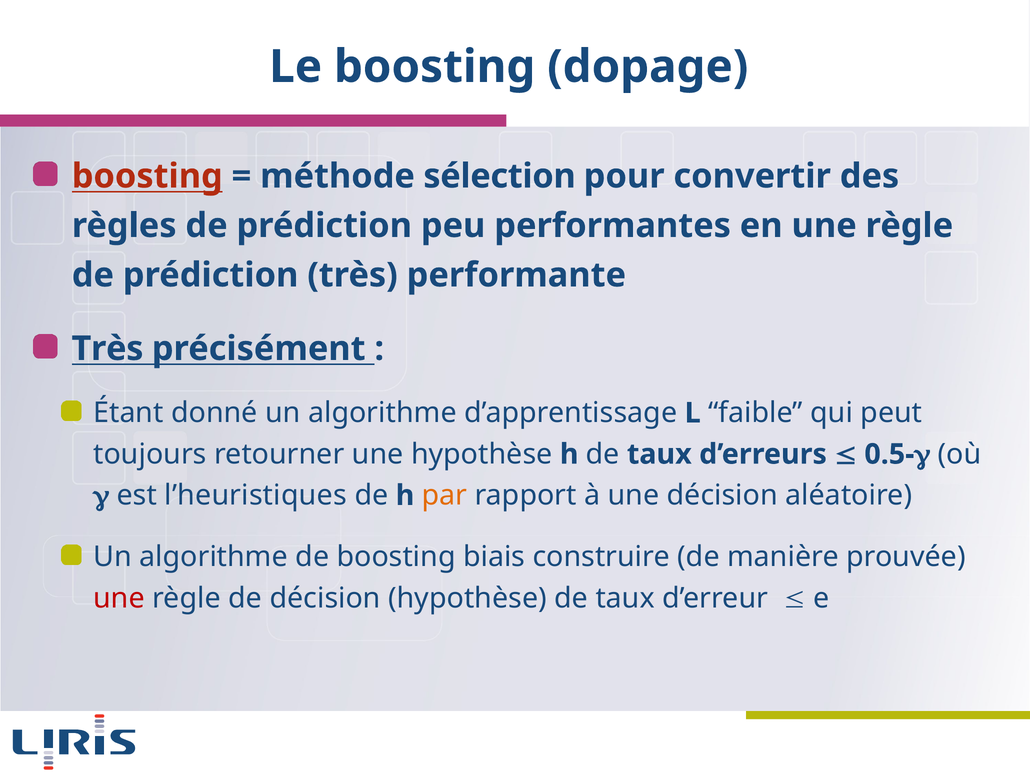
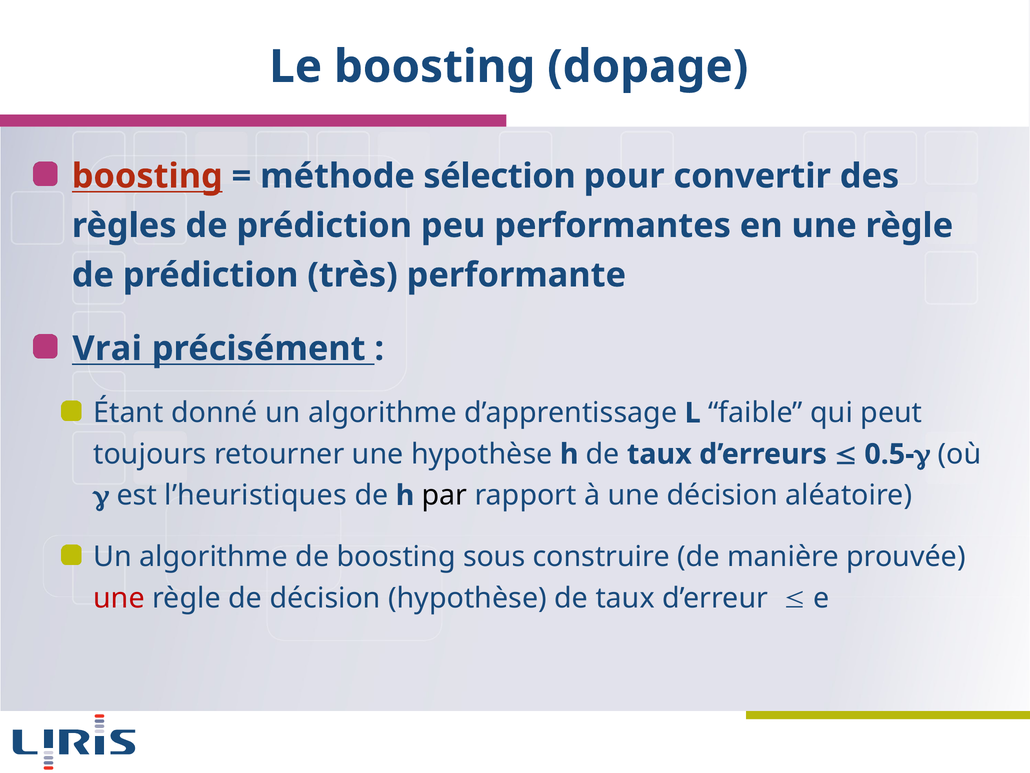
Très: Très -> Vrai (107, 348)
par colour: orange -> black (444, 495)
biais: biais -> sous (494, 556)
